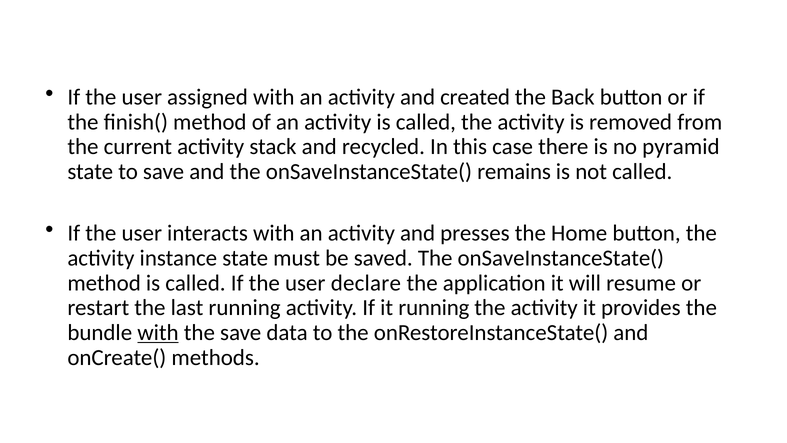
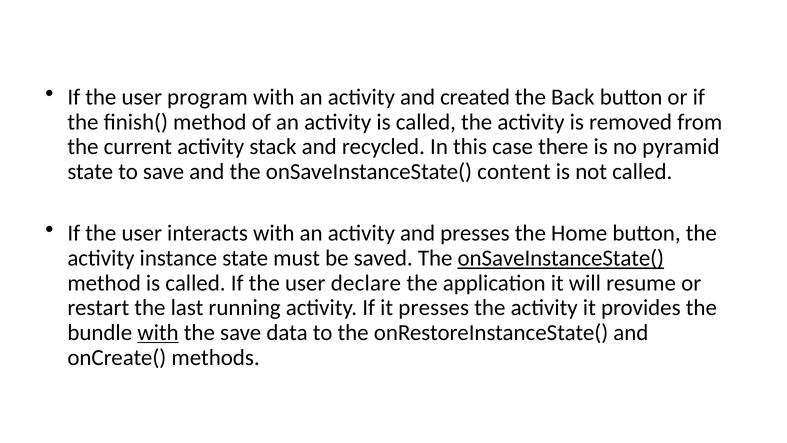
assigned: assigned -> program (207, 97)
remains: remains -> content (514, 171)
onSaveInstanceState( underline: none -> present (561, 258)
it running: running -> presses (434, 308)
